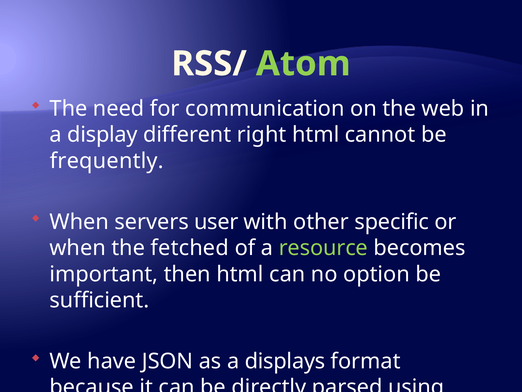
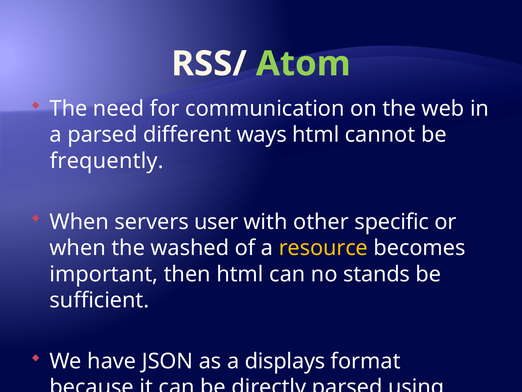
a display: display -> parsed (102, 135)
right: right -> ways (262, 135)
fetched: fetched -> washed (190, 248)
resource colour: light green -> yellow (323, 248)
option: option -> stands (377, 274)
